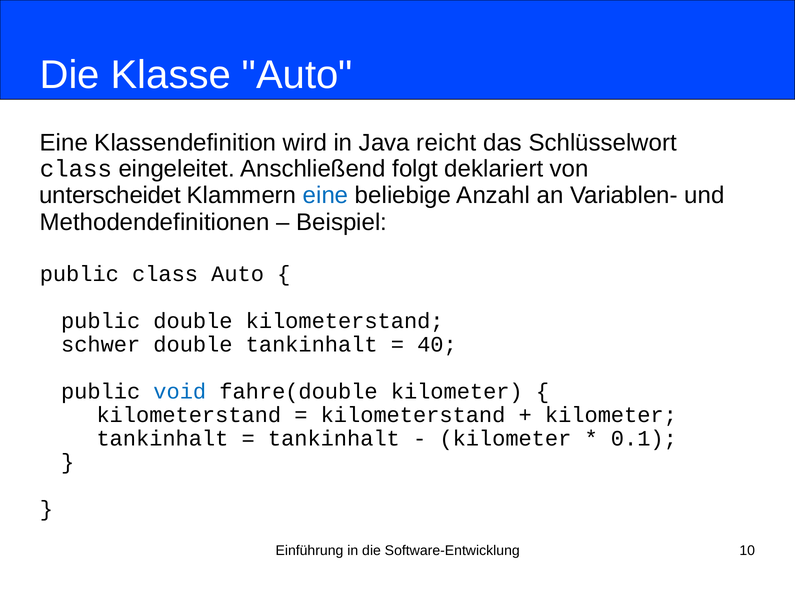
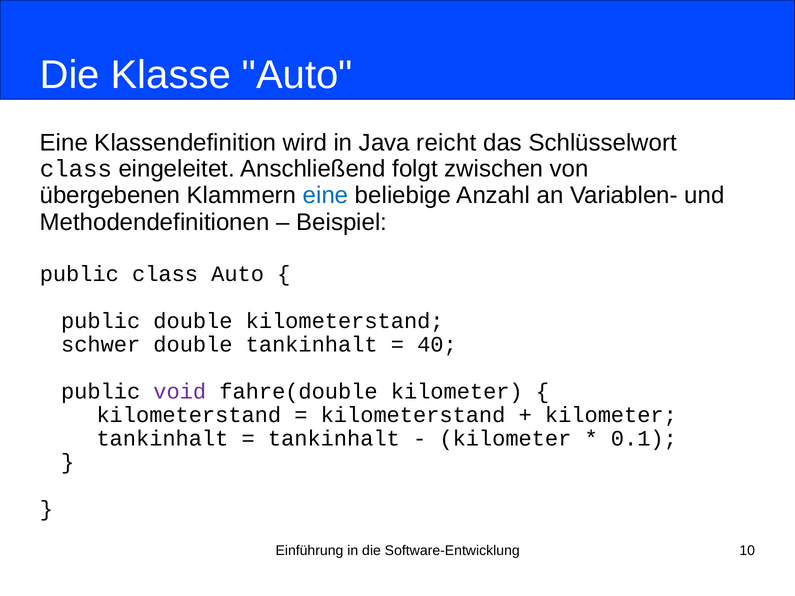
deklariert: deklariert -> zwischen (494, 169)
unterscheidet: unterscheidet -> übergebenen (110, 195)
void colour: blue -> purple (180, 392)
